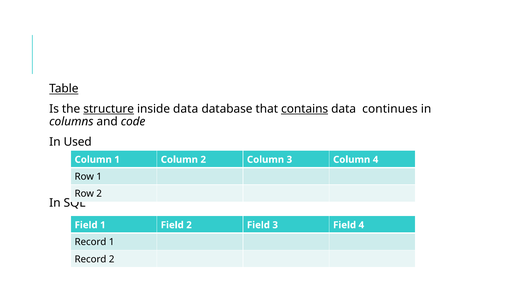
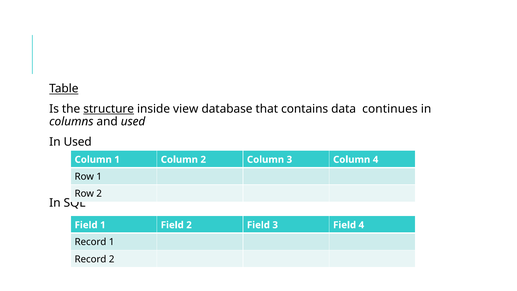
inside data: data -> view (186, 109)
contains underline: present -> none (305, 109)
and code: code -> used (133, 122)
